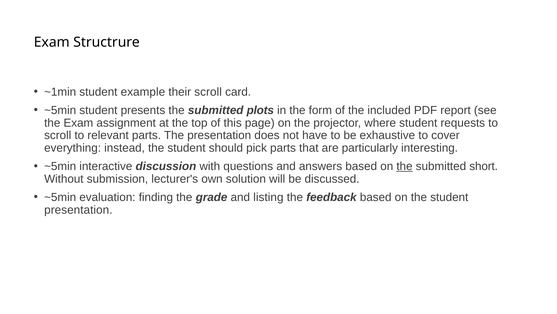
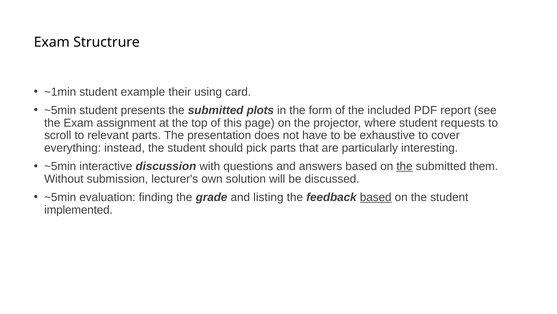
their scroll: scroll -> using (208, 92)
short: short -> them (484, 166)
based underline: none -> present (376, 197)
presentation: presentation -> implemented (78, 209)
